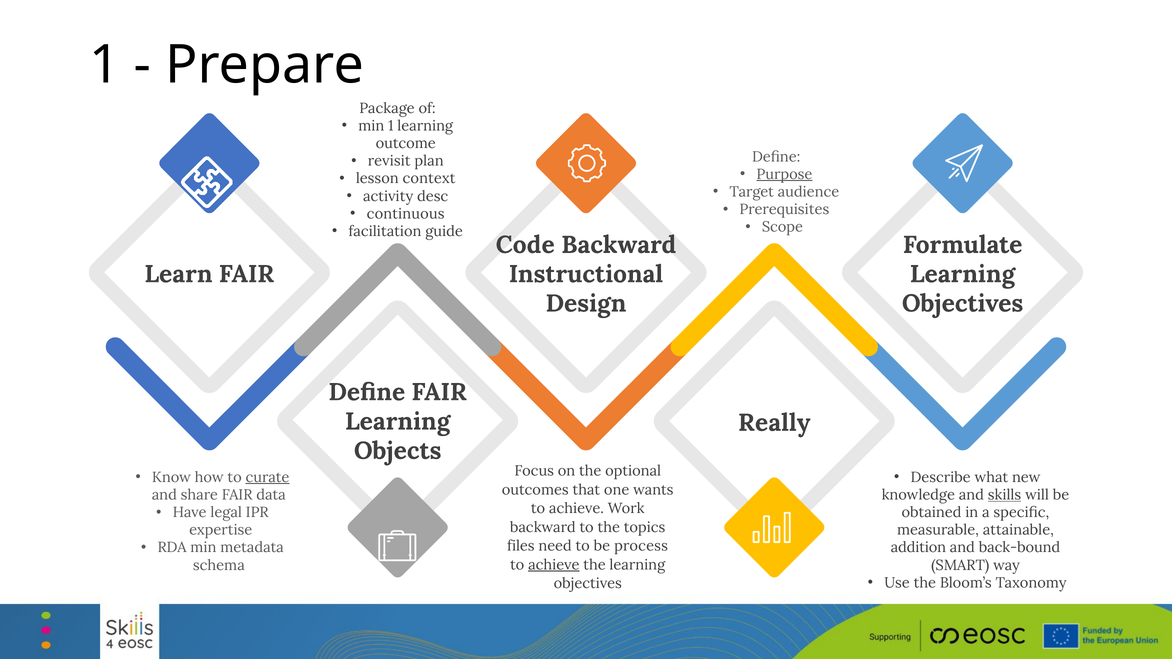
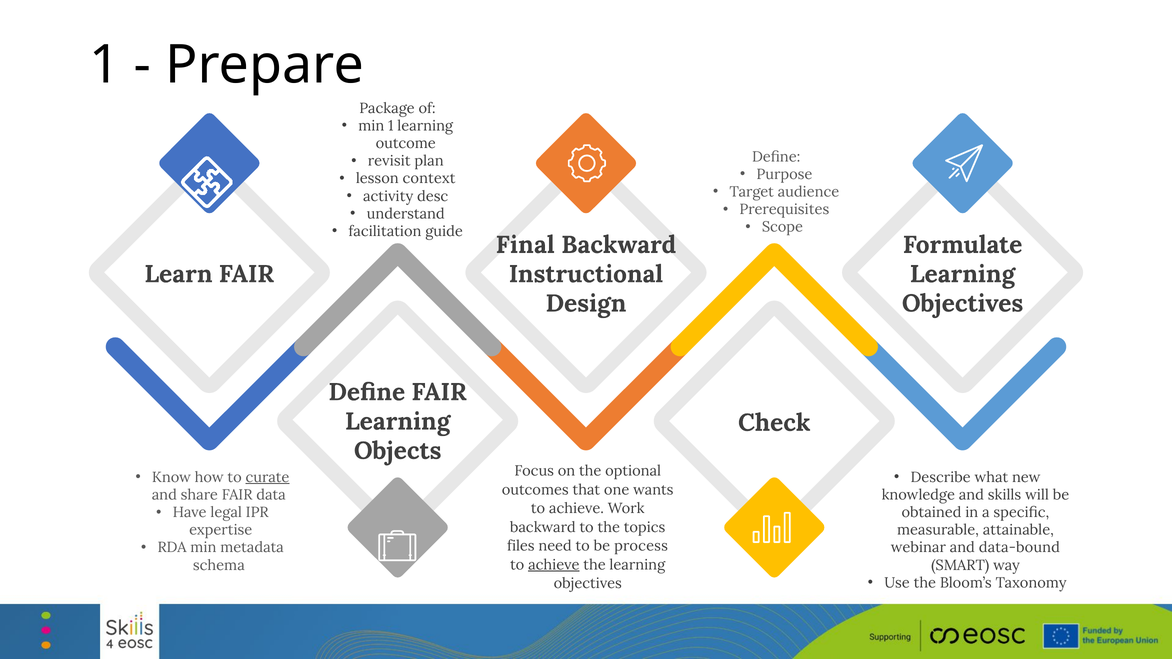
Purpose underline: present -> none (784, 174)
continuous: continuous -> understand (406, 214)
Code: Code -> Final (525, 245)
Really: Really -> Check (774, 423)
skills underline: present -> none (1005, 495)
addition: addition -> webinar (918, 548)
back-bound: back-bound -> data-bound (1019, 548)
